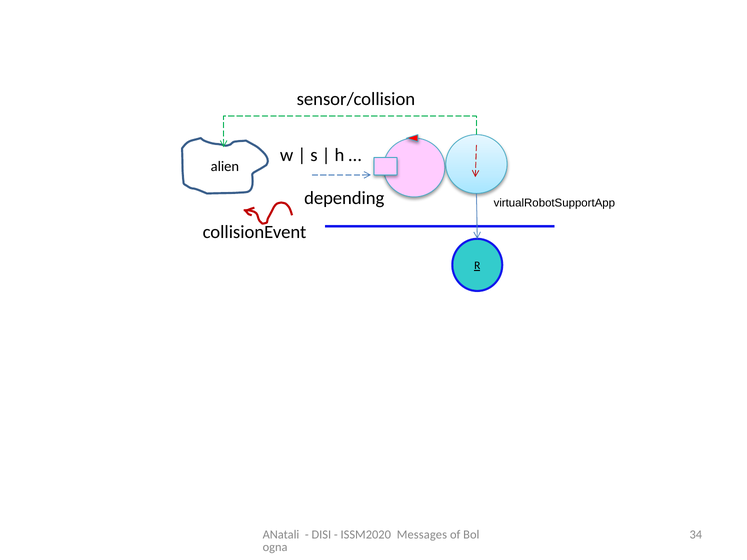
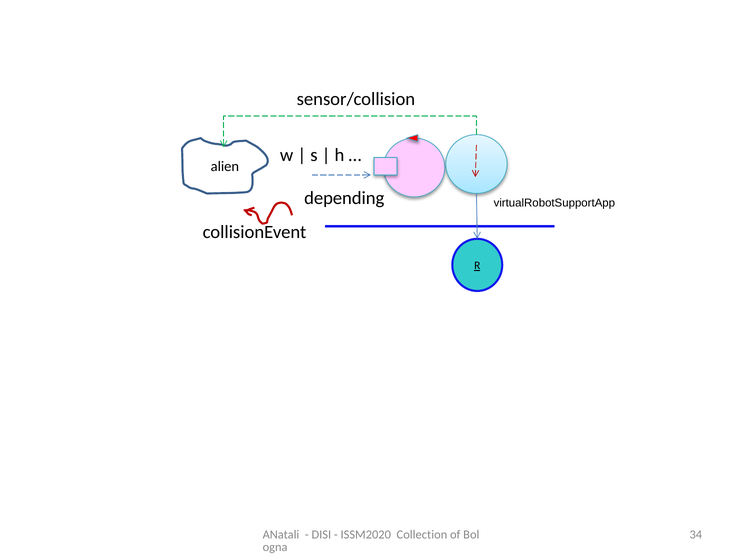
Messages: Messages -> Collection (422, 535)
